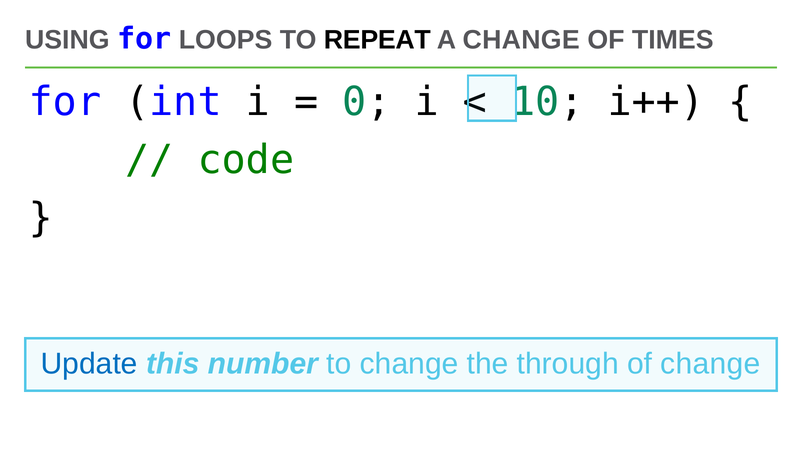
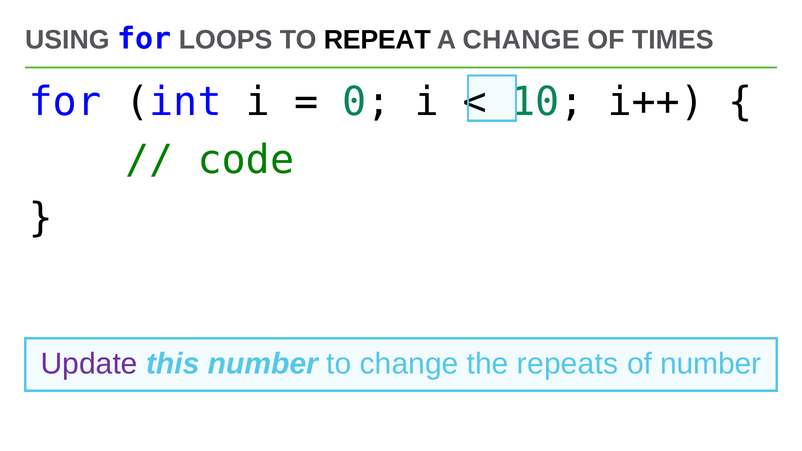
Update colour: blue -> purple (89, 364)
through: through -> repeats (568, 364)
of change: change -> number (711, 364)
